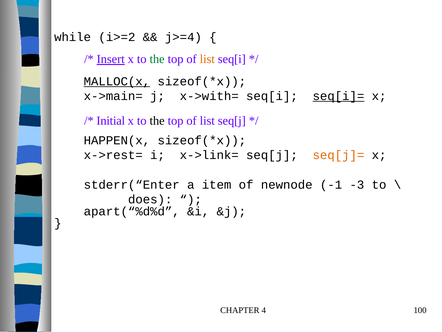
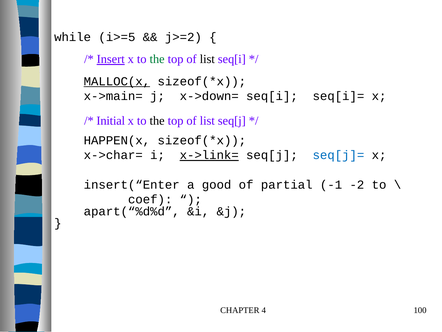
i>=2: i>=2 -> i>=5 (117, 37)
j>=4: j>=4 -> j>=2 (183, 37)
list colour: orange -> black (207, 59)
x->with=: x->with= -> x->down= (209, 96)
seq[i]= underline: present -> none (338, 96)
x->rest=: x->rest= -> x->char= (113, 155)
x->link= underline: none -> present (209, 155)
seq[j]= colour: orange -> blue (338, 155)
stderr(“Enter: stderr(“Enter -> insert(“Enter (132, 184)
item: item -> good (217, 184)
newnode: newnode -> partial (287, 184)
-3: -3 -> -2 (357, 184)
does: does -> coef (150, 199)
